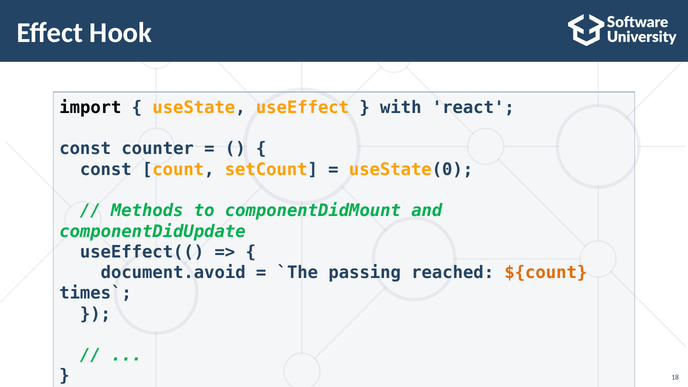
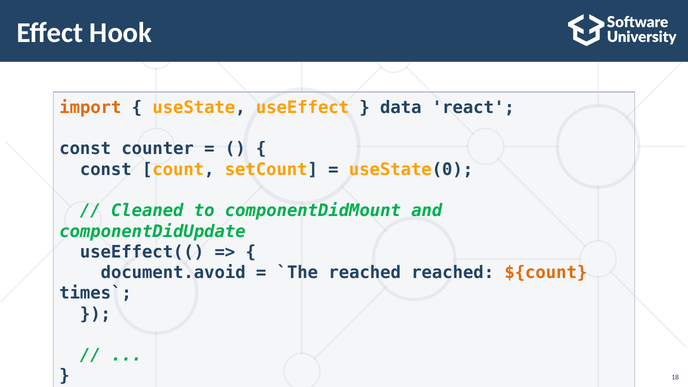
import colour: black -> orange (90, 107)
with: with -> data (401, 107)
Methods: Methods -> Cleaned (147, 211)
passing: passing -> reached (365, 273)
